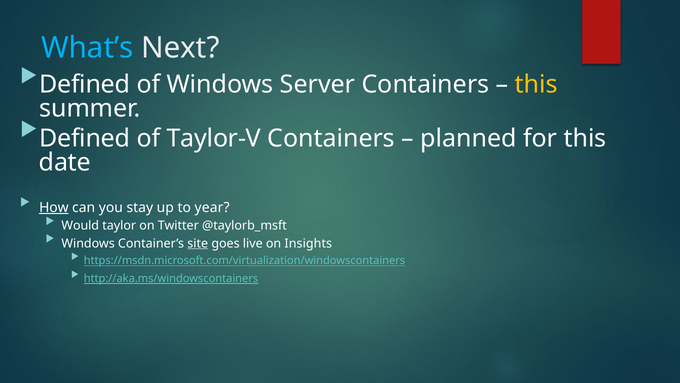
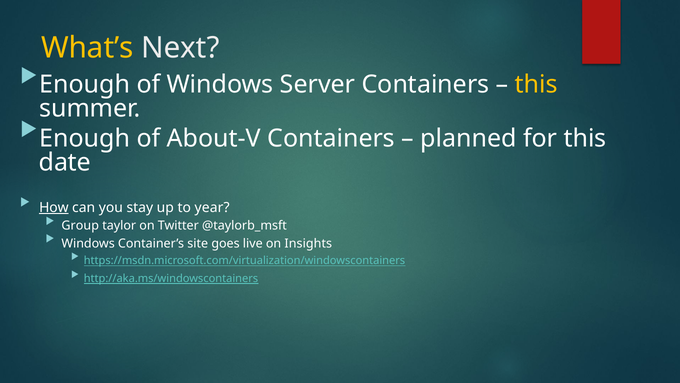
What’s colour: light blue -> yellow (87, 48)
Defined: Defined -> Enough (85, 85)
Defined: Defined -> Enough (85, 138)
Taylor-V: Taylor-V -> About-V (214, 138)
Would: Would -> Group (80, 225)
site underline: present -> none (198, 243)
